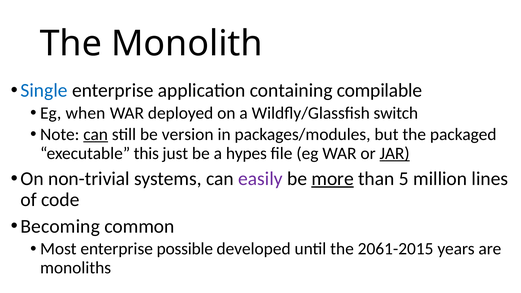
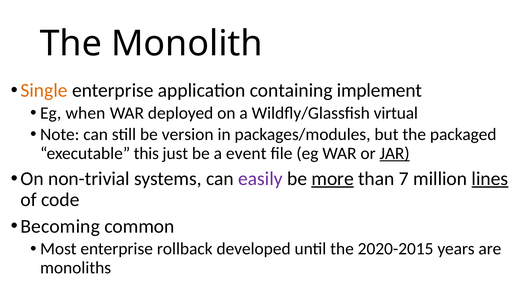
Single colour: blue -> orange (44, 90)
compilable: compilable -> implement (379, 90)
switch: switch -> virtual (396, 113)
can underline: present -> none (96, 135)
hypes: hypes -> event (246, 153)
5: 5 -> 7 (404, 179)
lines underline: none -> present (490, 179)
possible: possible -> rollback (185, 249)
2061-2015: 2061-2015 -> 2020-2015 (396, 249)
